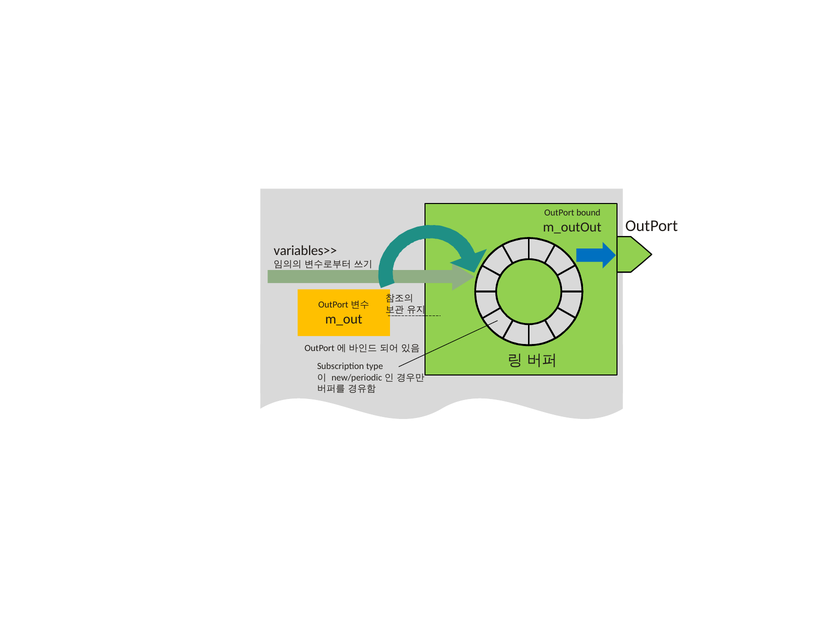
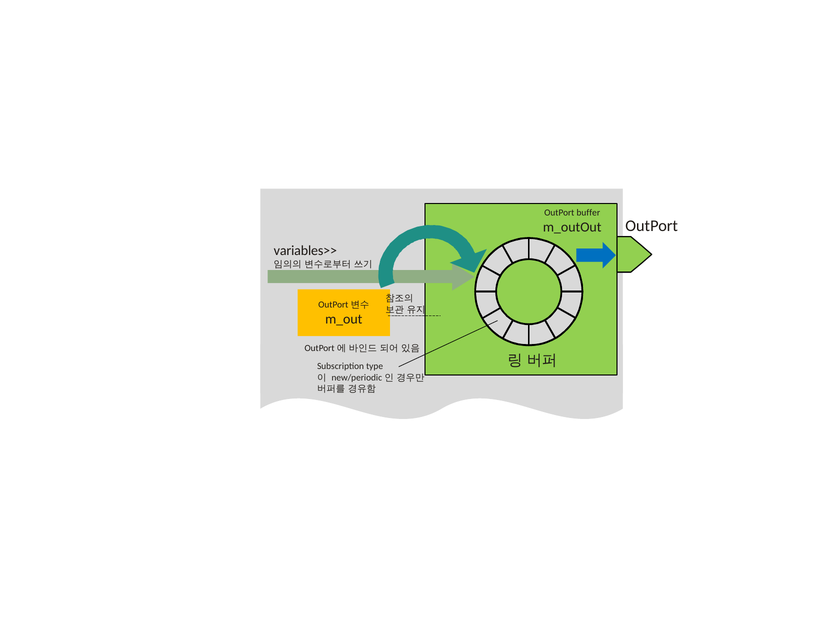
bound: bound -> buffer (588, 213)
